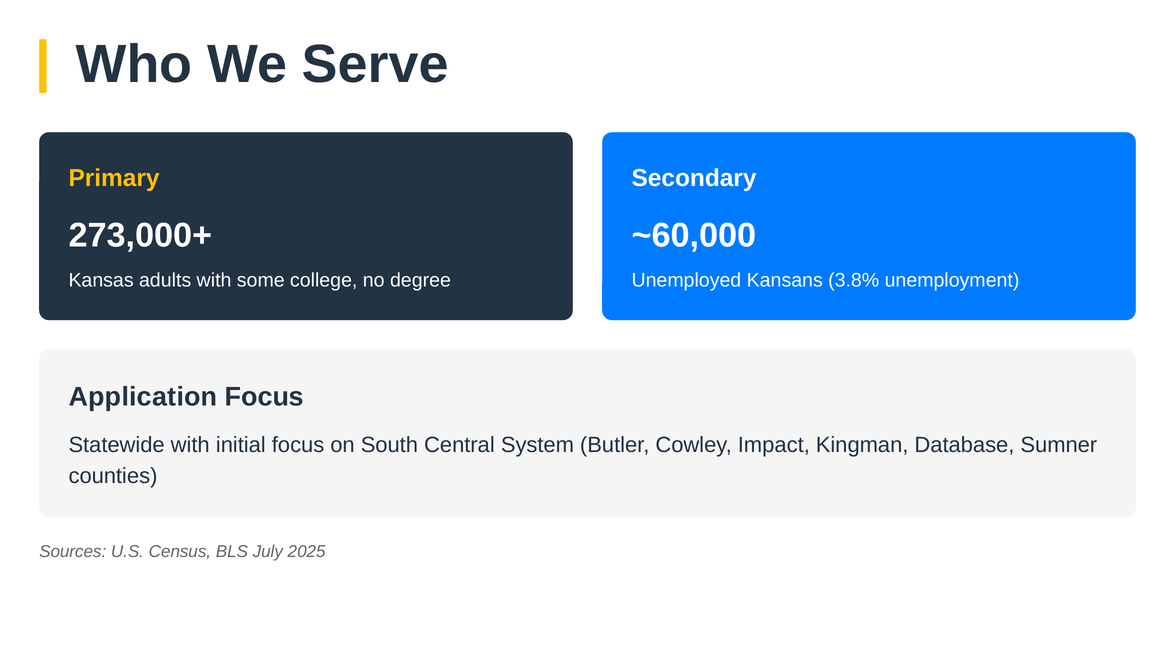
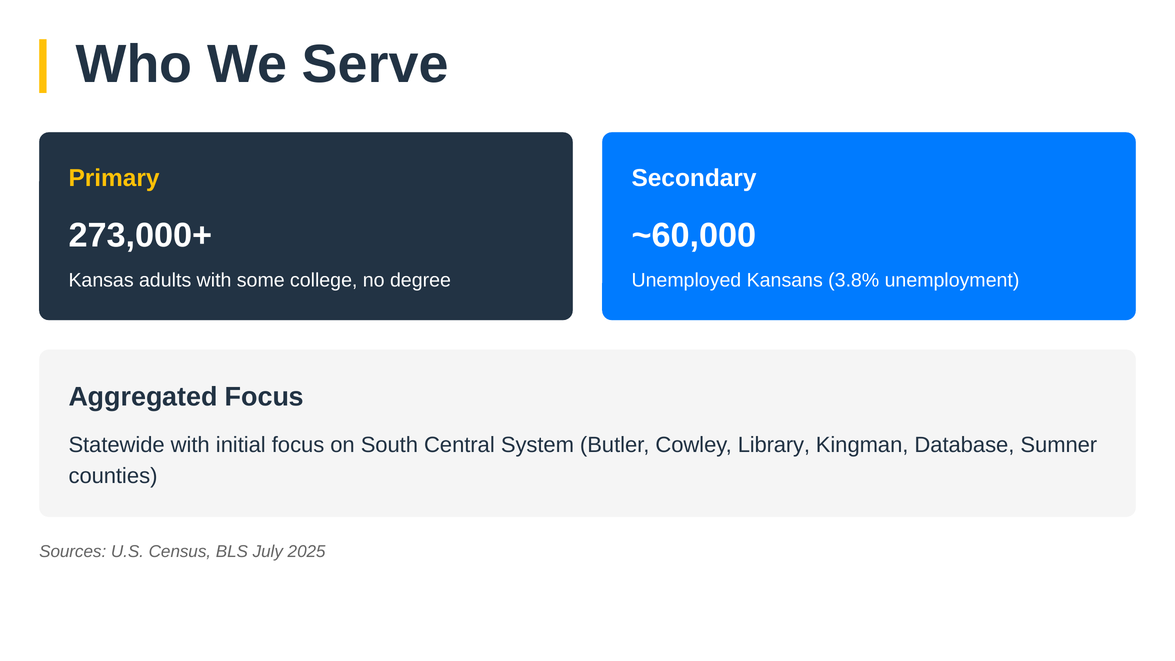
Application: Application -> Aggregated (143, 397)
Impact: Impact -> Library (774, 445)
